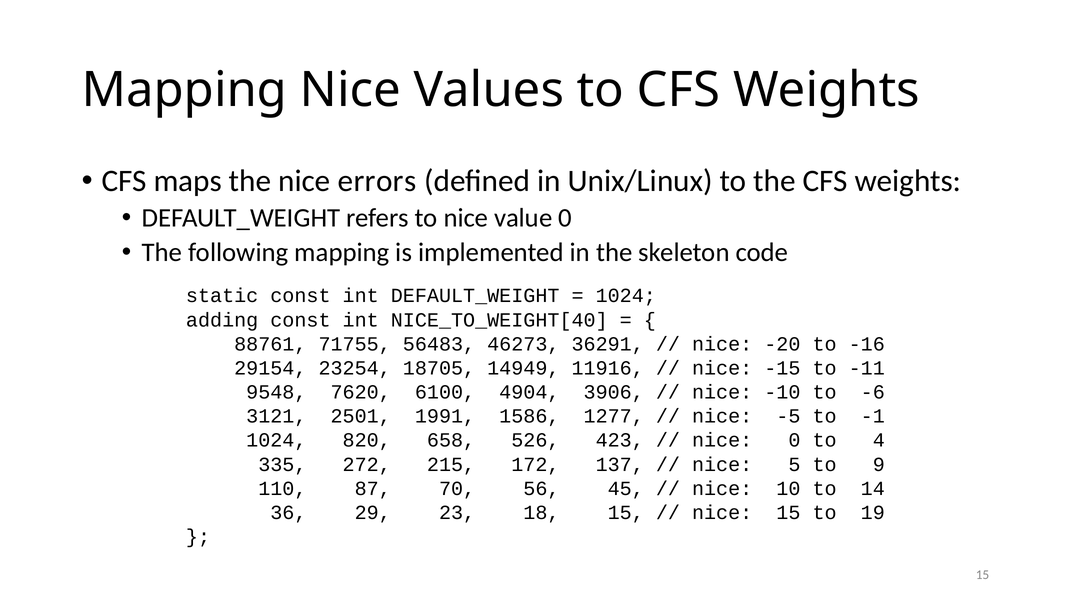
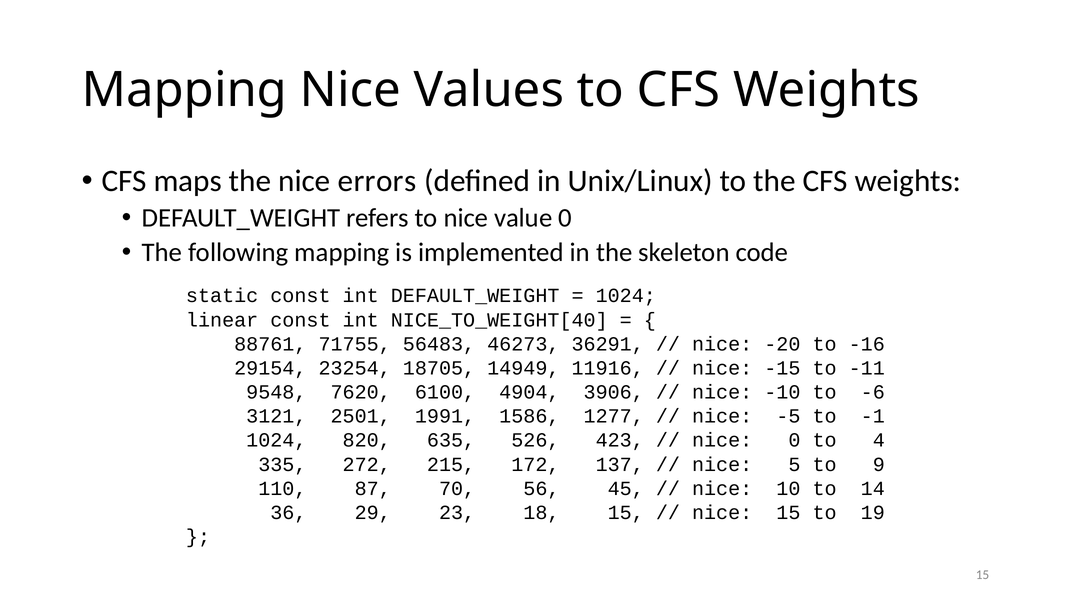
adding: adding -> linear (222, 320)
658: 658 -> 635 (451, 441)
